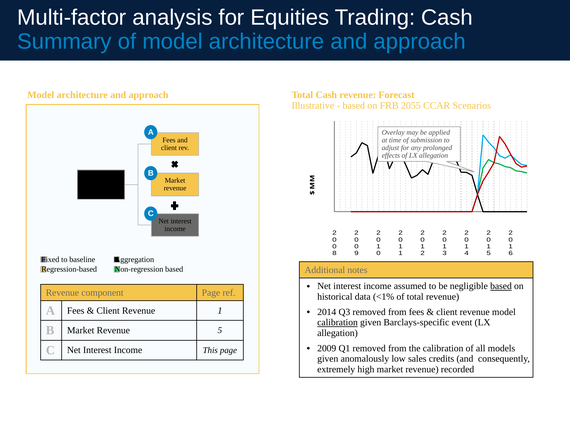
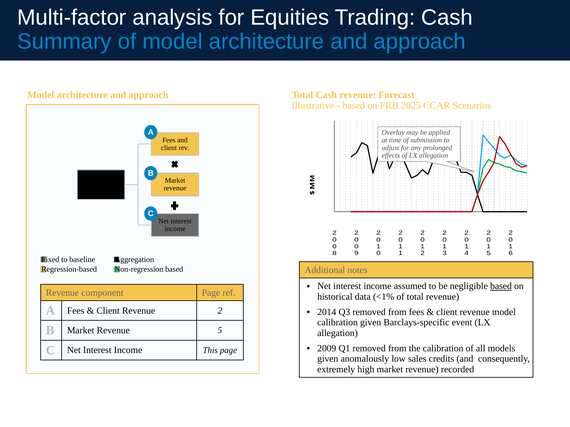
2055: 2055 -> 2025 (411, 106)
Revenue 1: 1 -> 2 (220, 311)
calibration underline: present -> none (338, 323)
